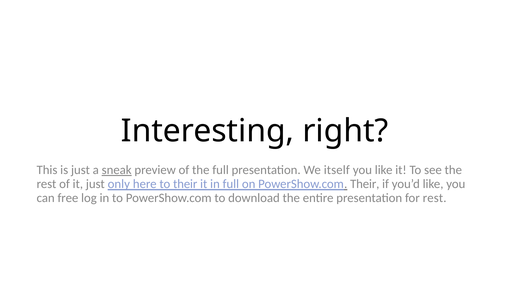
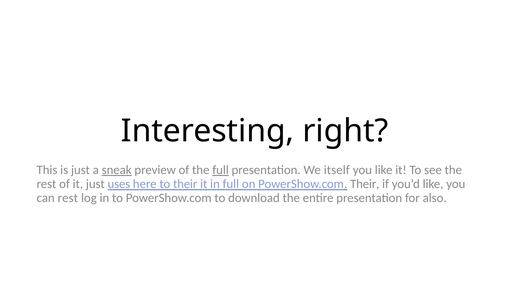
full underline: none -> present (221, 170)
only: only -> uses (119, 184)
can free: free -> rest (68, 198)
for rest: rest -> also (435, 198)
